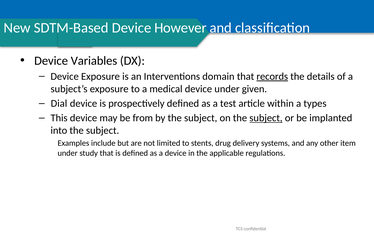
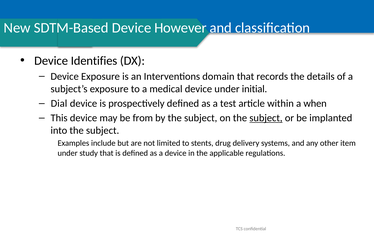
Variables: Variables -> Identifies (94, 61)
records underline: present -> none (272, 76)
given: given -> initial (255, 89)
types: types -> when (315, 103)
